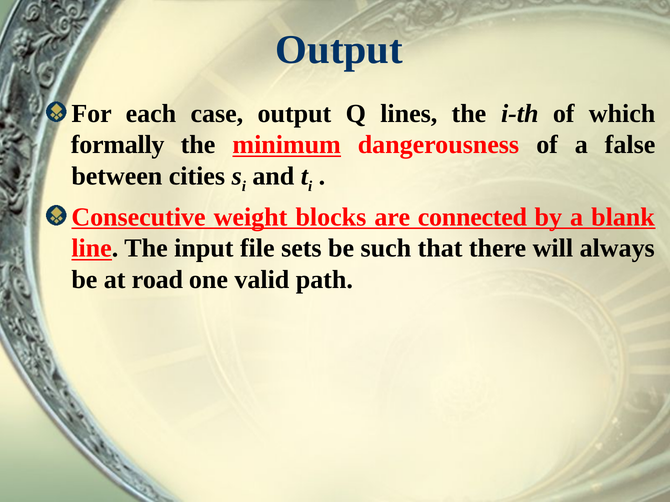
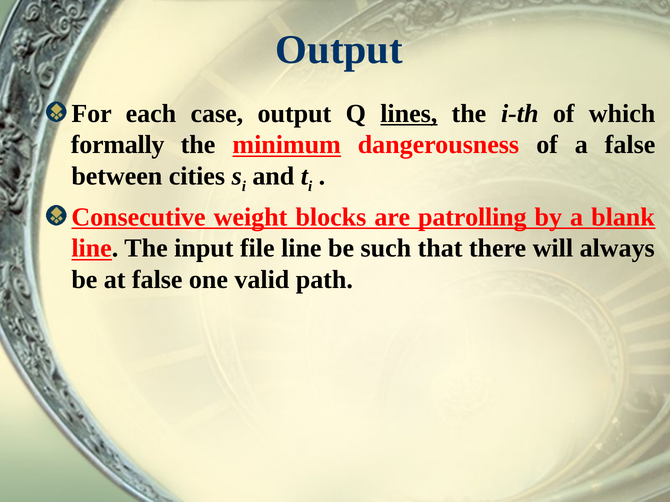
lines underline: none -> present (409, 114)
connected: connected -> patrolling (472, 217)
file sets: sets -> line (301, 248)
at road: road -> false (157, 280)
